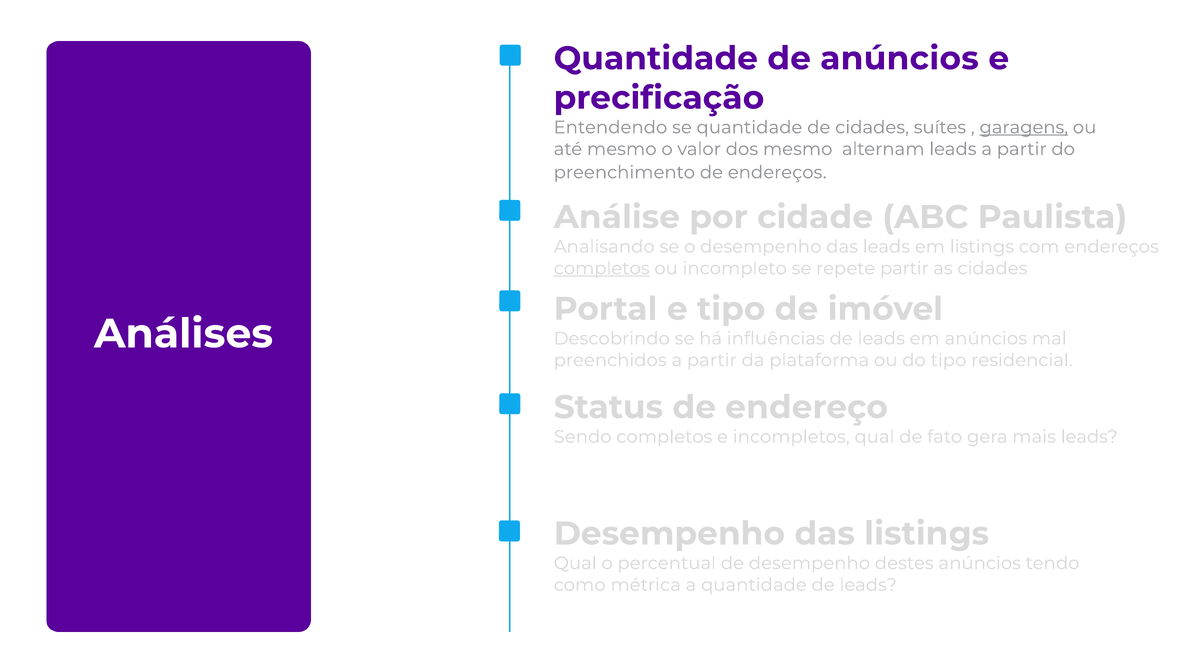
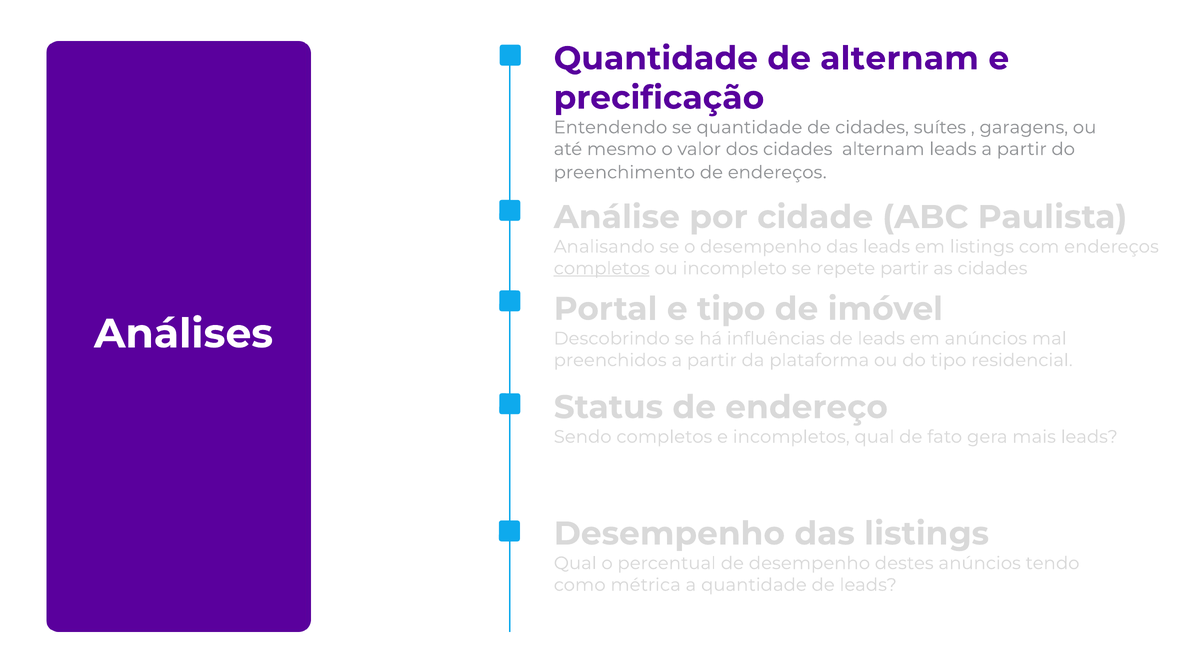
de anúncios: anúncios -> alternam (899, 58)
garagens underline: present -> none (1024, 127)
dos mesmo: mesmo -> cidades (798, 149)
